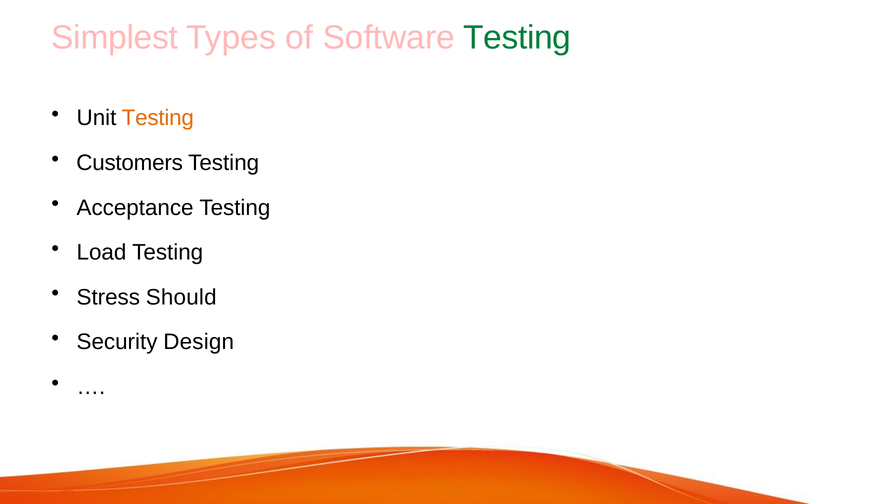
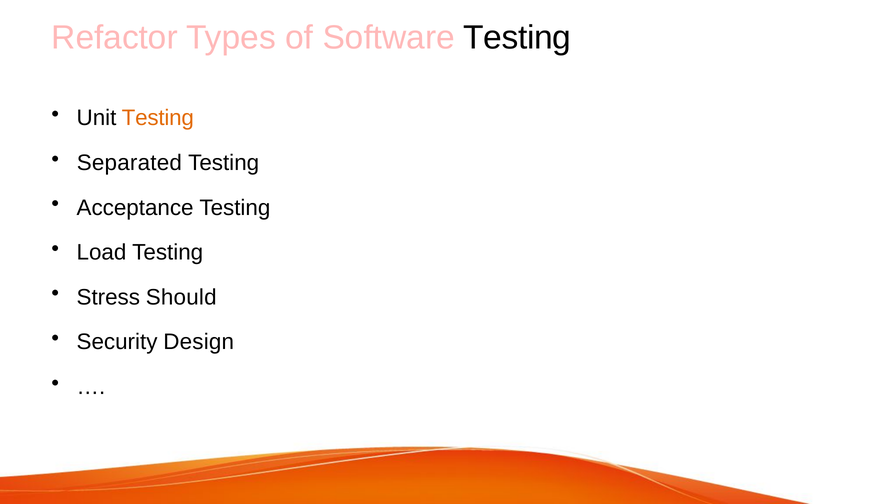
Simplest: Simplest -> Refactor (115, 38)
Testing colour: green -> black (517, 38)
Customers: Customers -> Separated (129, 163)
